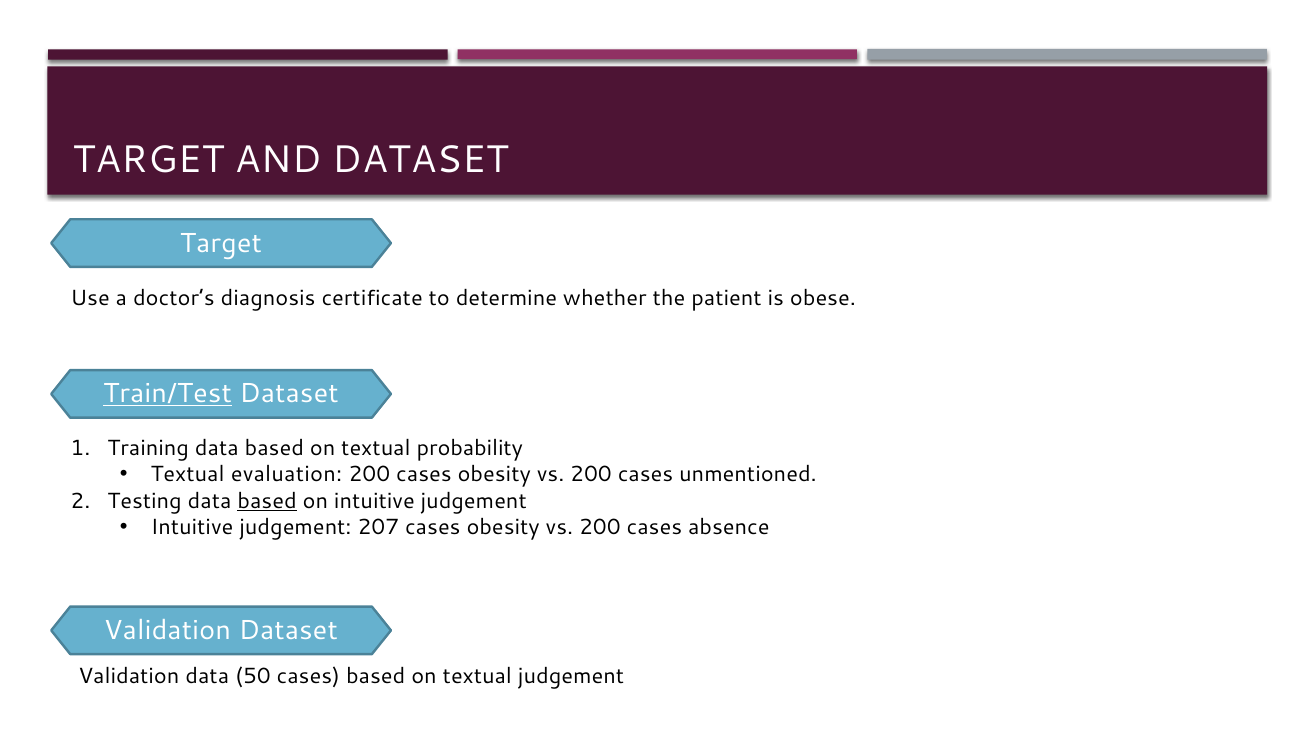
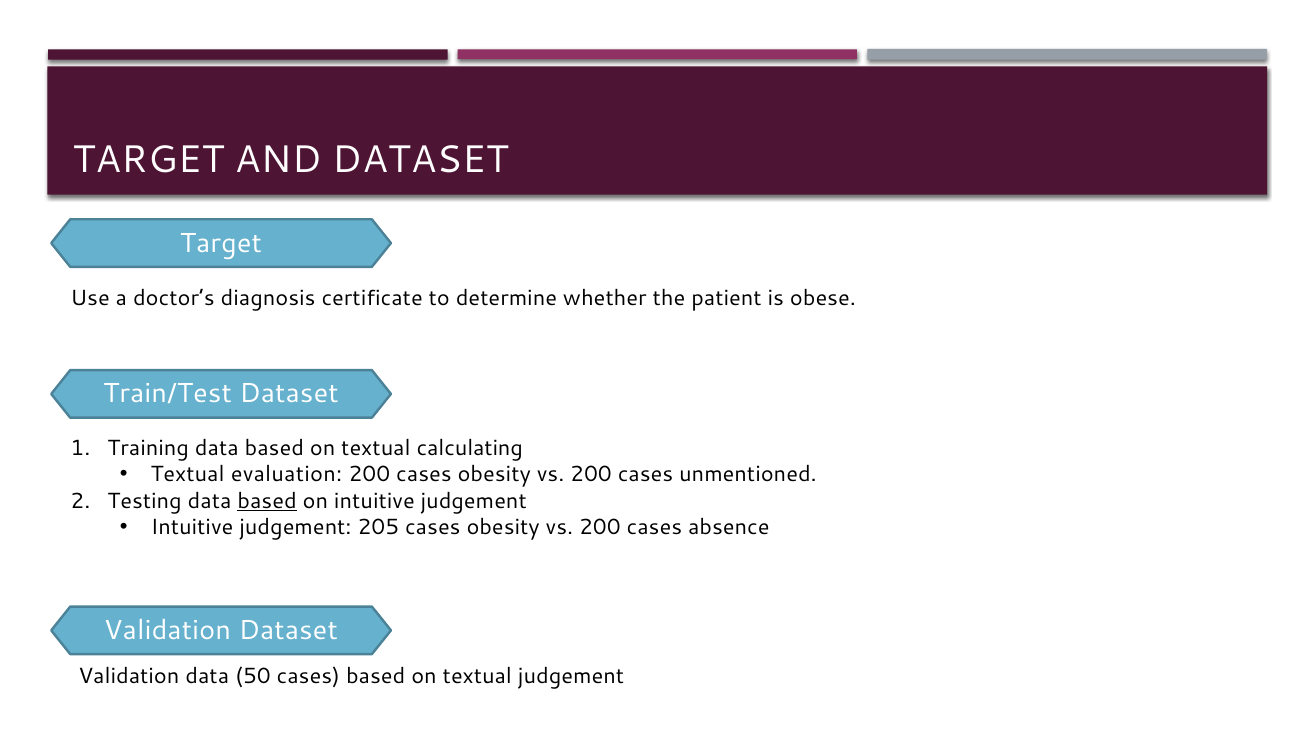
Train/Test underline: present -> none (168, 394)
probability: probability -> calculating (470, 448)
207: 207 -> 205 (378, 527)
